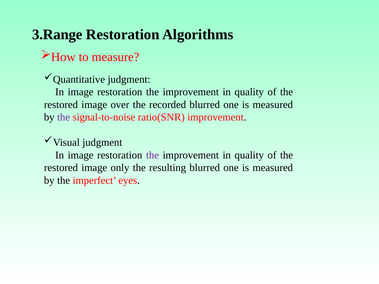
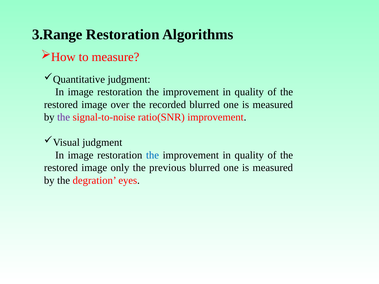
the colour: purple -> blue (152, 155)
resulting: resulting -> previous (168, 168)
imperfect: imperfect -> degration (95, 181)
